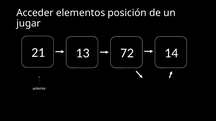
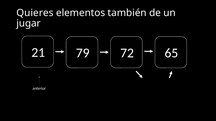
Acceder: Acceder -> Quieres (35, 13)
posición: posición -> también (127, 13)
13: 13 -> 79 (83, 53)
14: 14 -> 65 (171, 53)
